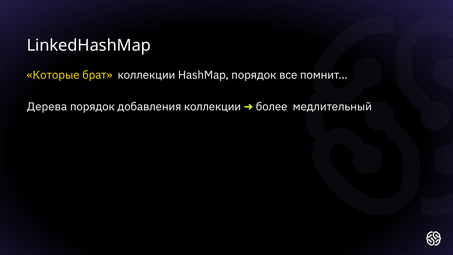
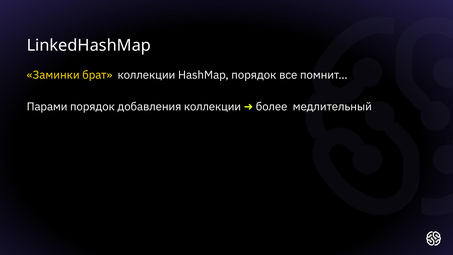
Которые: Которые -> Заминки (53, 75)
Дерева: Дерева -> Парами (47, 107)
